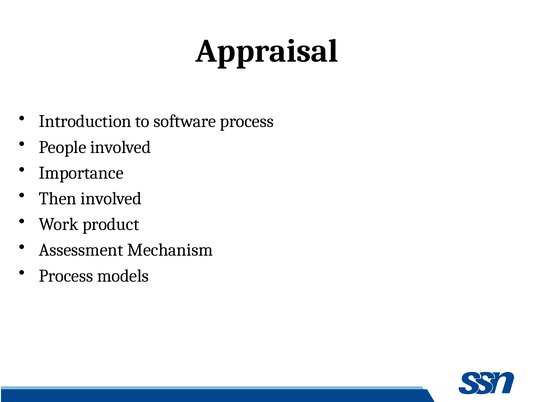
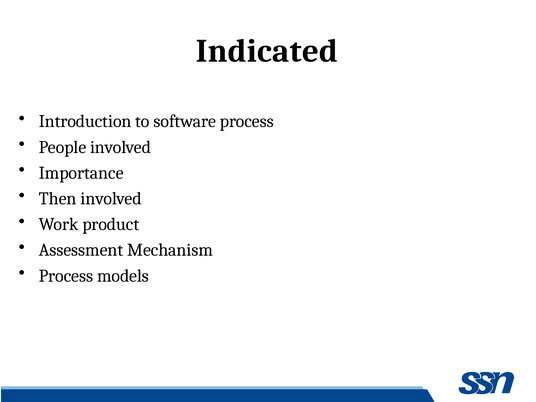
Appraisal: Appraisal -> Indicated (267, 51)
